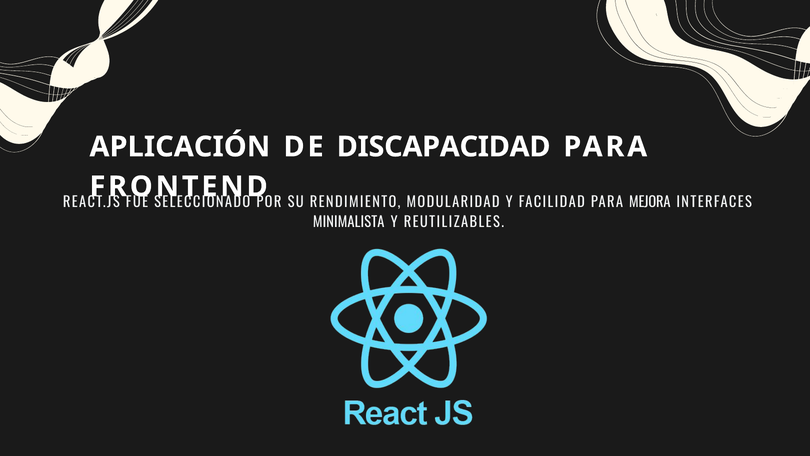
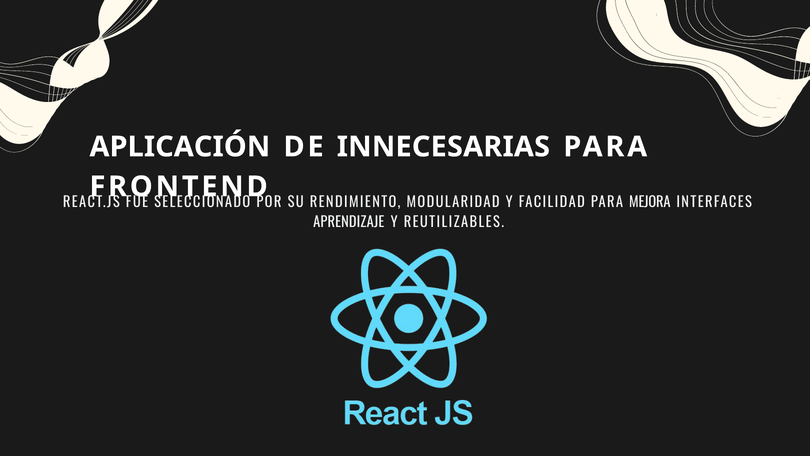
DISCAPACIDAD: DISCAPACIDAD -> INNECESARIAS (443, 147)
MINIMALISTA: MINIMALISTA -> APRENDIZAJE (349, 222)
